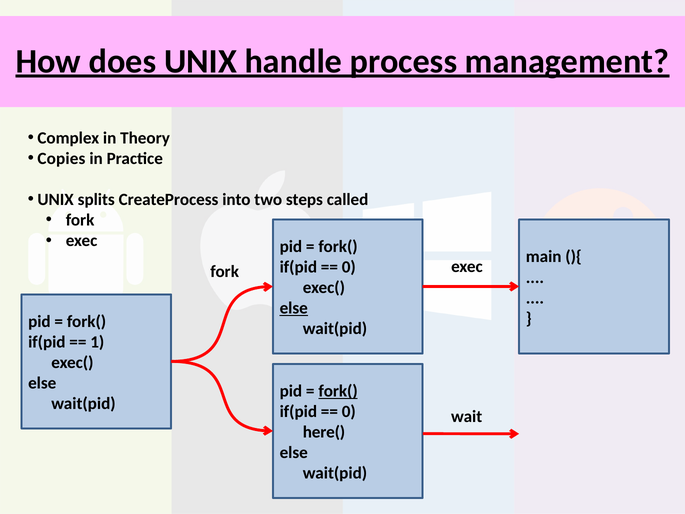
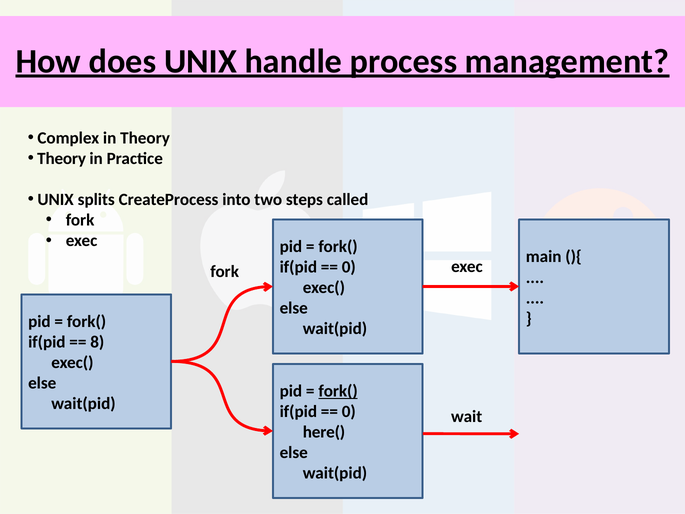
Copies: Copies -> Theory (62, 158)
else underline: present -> none (294, 308)
1: 1 -> 8 (97, 342)
